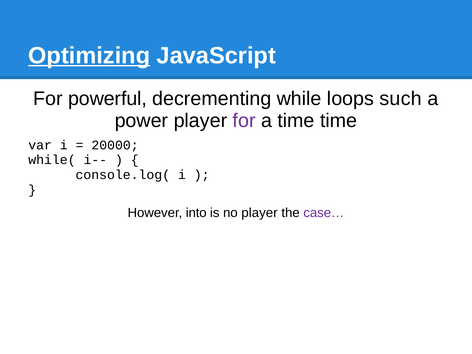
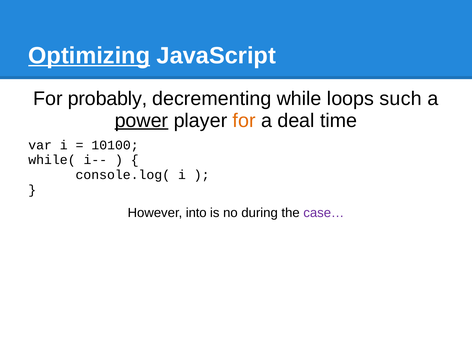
powerful: powerful -> probably (108, 99)
power underline: none -> present (141, 121)
for colour: purple -> orange (244, 121)
a time: time -> deal (296, 121)
20000: 20000 -> 10100 (115, 145)
no player: player -> during (260, 213)
